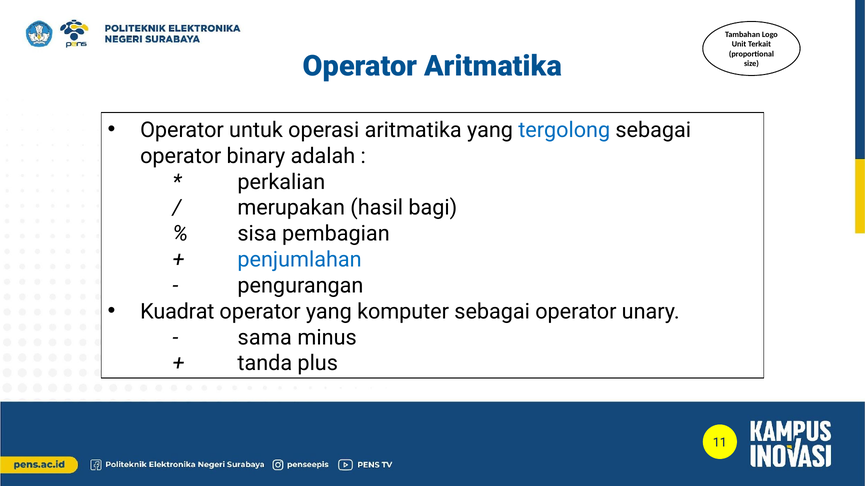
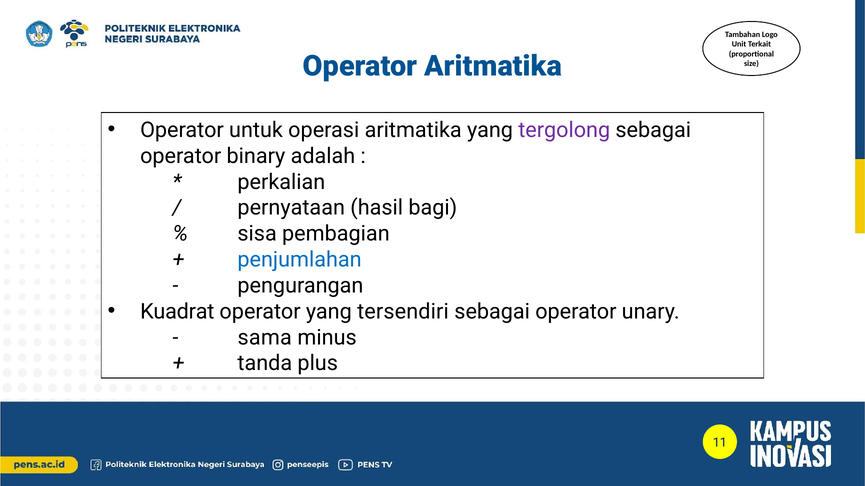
tergolong colour: blue -> purple (564, 130)
merupakan: merupakan -> pernyataan (291, 208)
komputer: komputer -> tersendiri (403, 312)
